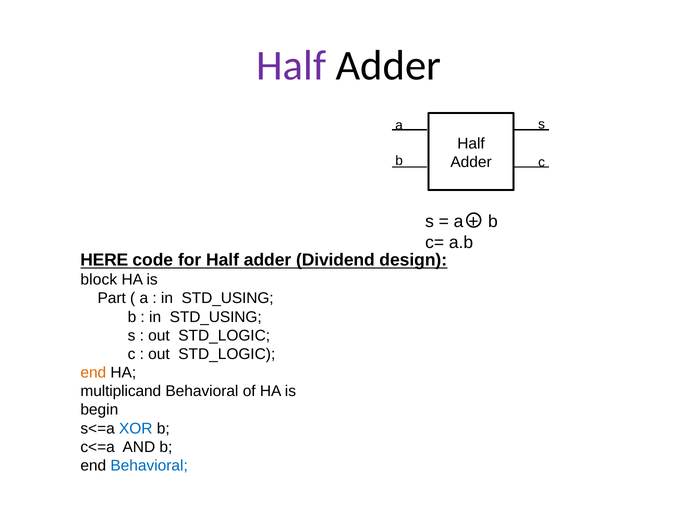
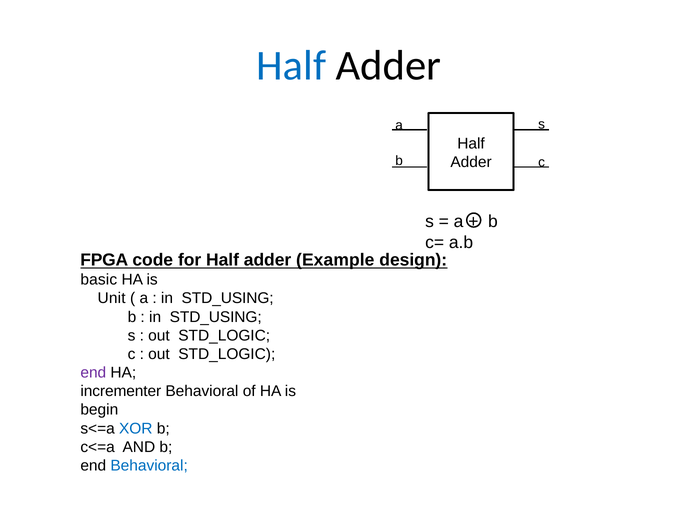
Half colour: purple -> blue (291, 66)
HERE: HERE -> FPGA (104, 260)
Dividend: Dividend -> Example (335, 260)
block: block -> basic (99, 280)
Part: Part -> Unit (112, 299)
end colour: orange -> purple (93, 373)
multiplicand: multiplicand -> incrementer (121, 392)
